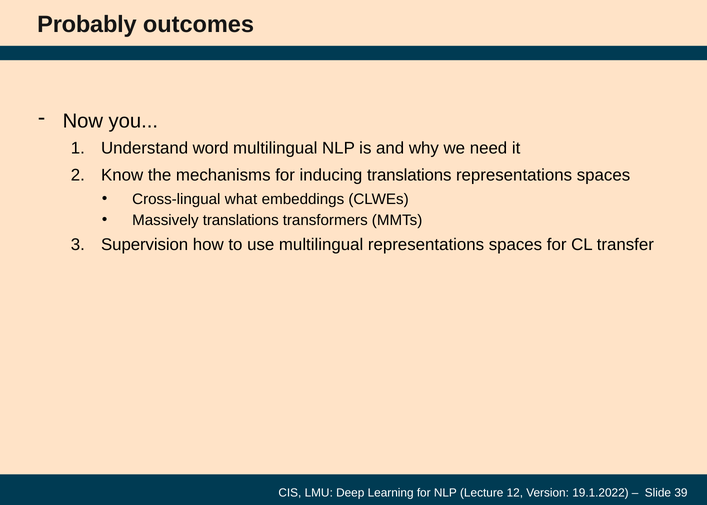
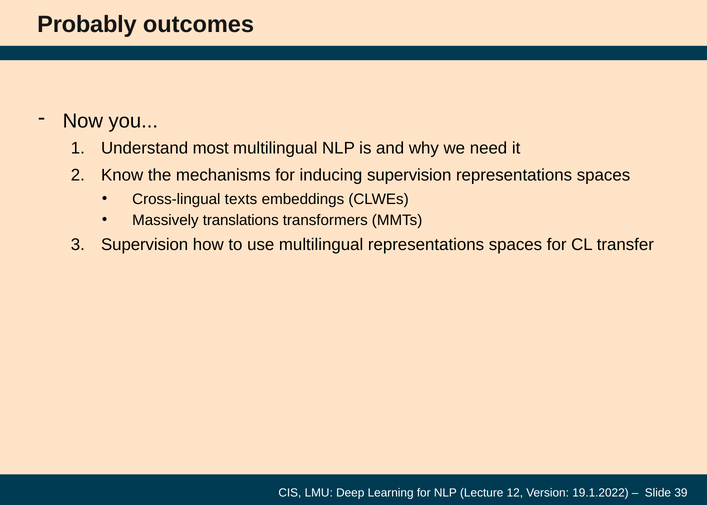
word: word -> most (211, 148)
inducing translations: translations -> supervision (409, 175)
what: what -> texts (241, 199)
